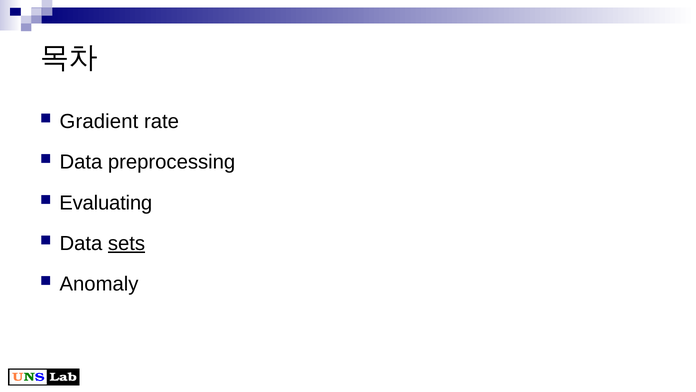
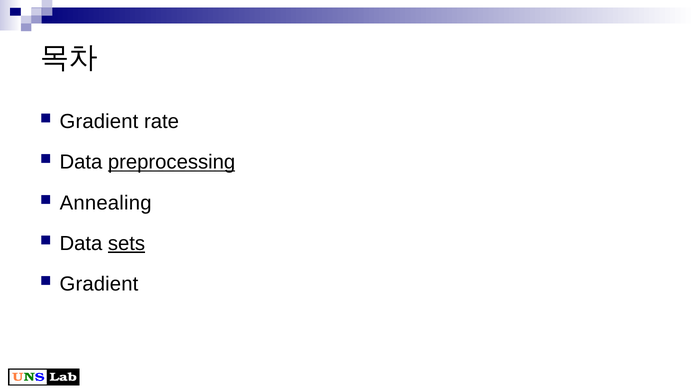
preprocessing underline: none -> present (172, 162)
Evaluating: Evaluating -> Annealing (106, 203)
Anomaly: Anomaly -> Gradient (99, 284)
